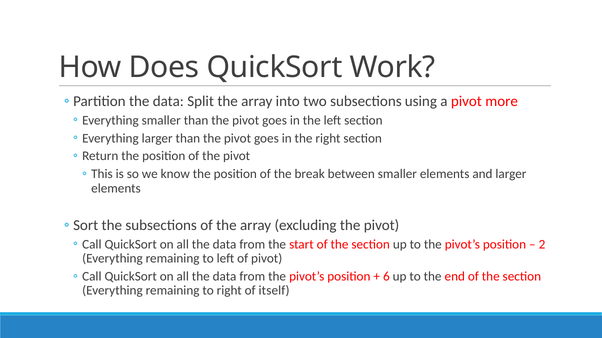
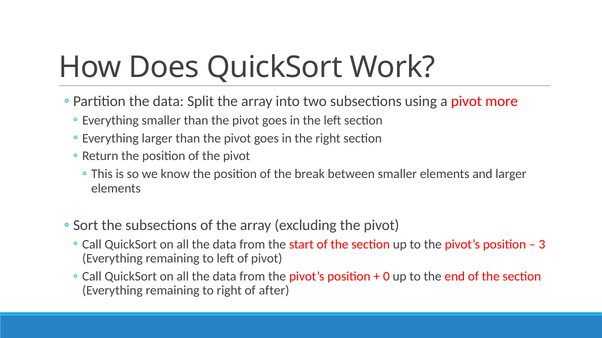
2: 2 -> 3 (542, 245)
6: 6 -> 0 (386, 277)
itself: itself -> after (274, 291)
